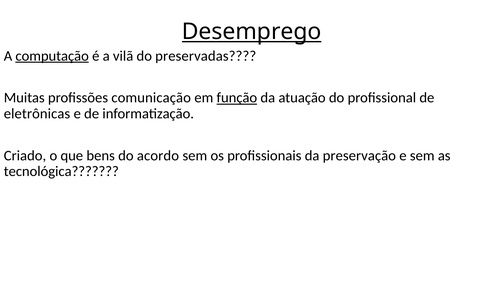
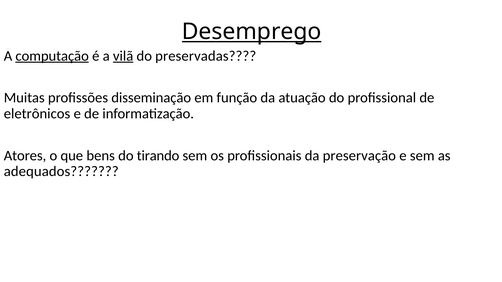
vilã underline: none -> present (123, 56)
comunicação: comunicação -> disseminação (151, 98)
função underline: present -> none (237, 98)
eletrônicas: eletrônicas -> eletrônicos (37, 114)
Criado: Criado -> Atores (25, 156)
acordo: acordo -> tirando (158, 156)
tecnológica: tecnológica -> adequados (61, 172)
